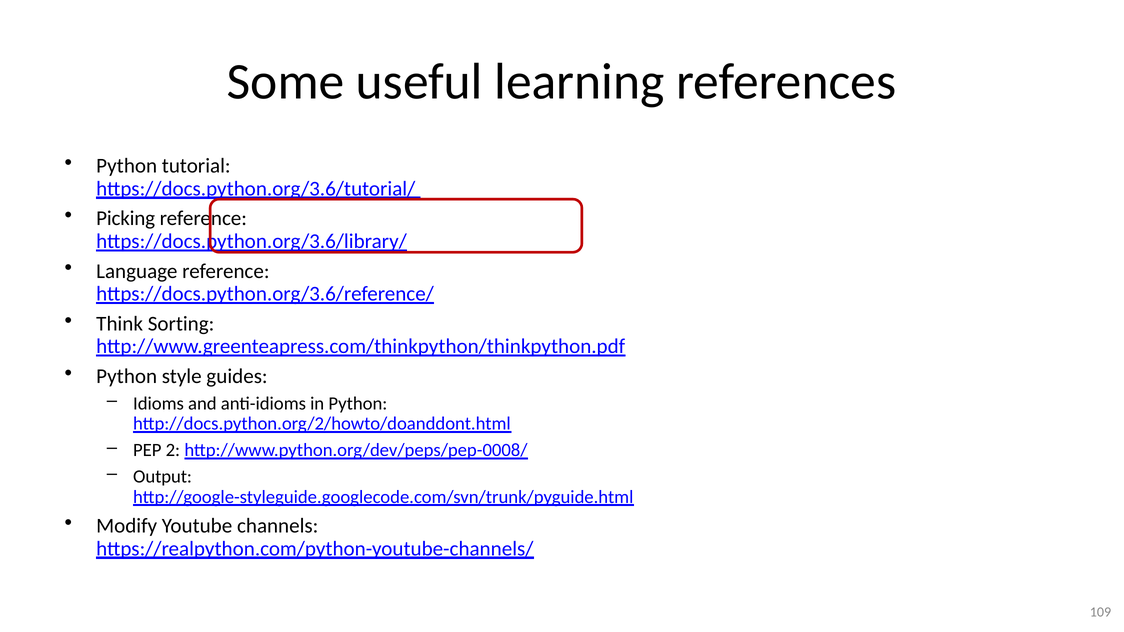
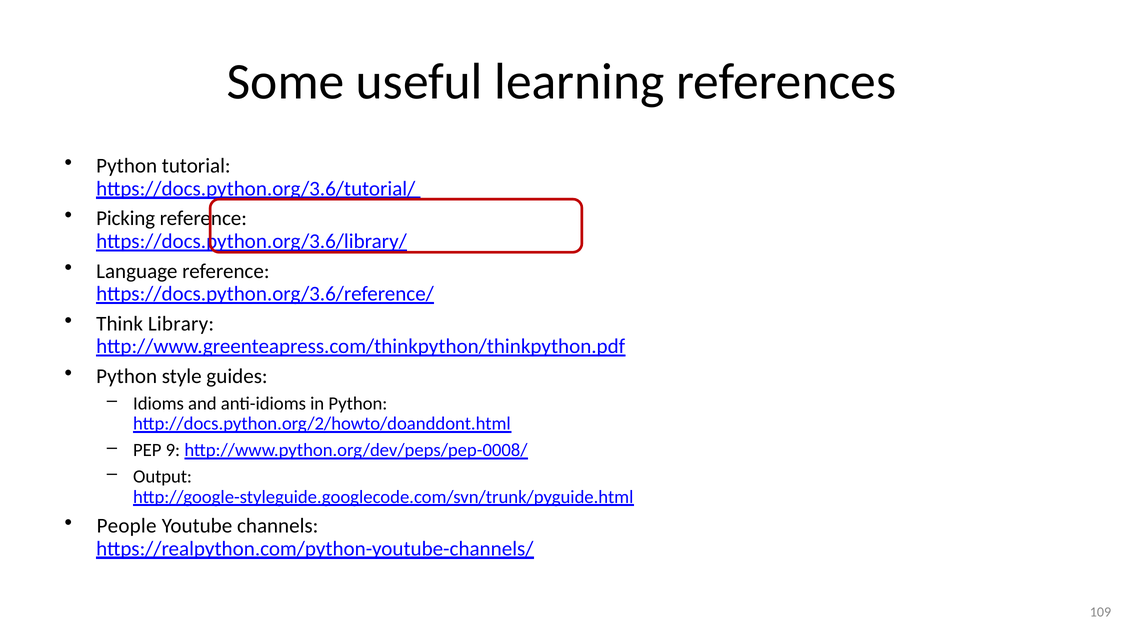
Sorting: Sorting -> Library (181, 324)
2: 2 -> 9 (173, 450)
Modify: Modify -> People (127, 526)
